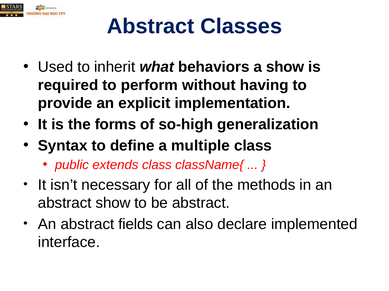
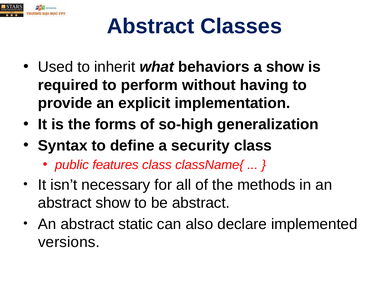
multiple: multiple -> security (201, 146)
extends: extends -> features (115, 165)
fields: fields -> static (136, 225)
interface: interface -> versions (69, 243)
